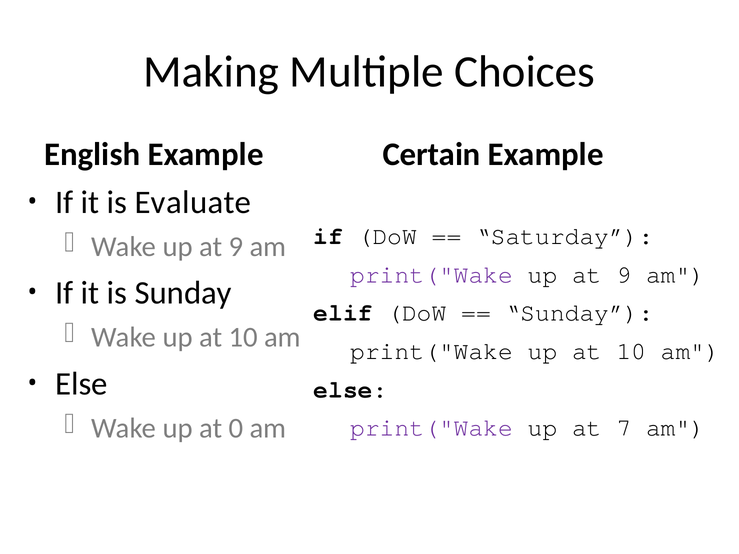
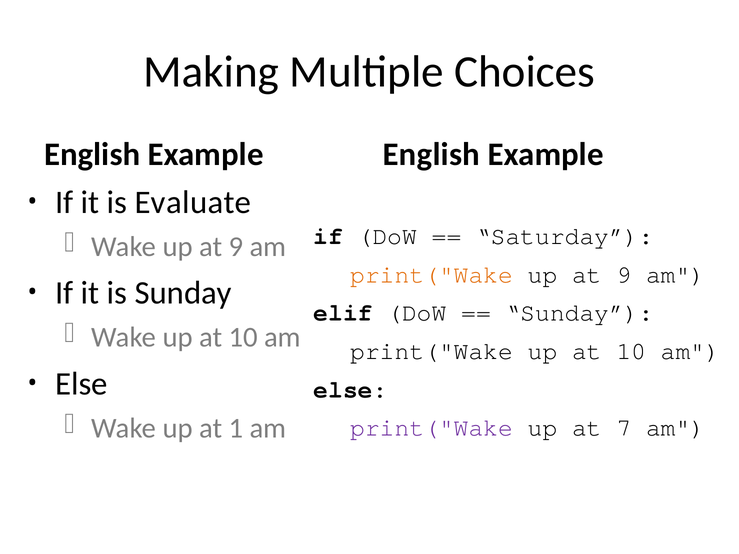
Certain: Certain -> English (431, 155)
print("Wake colour: purple -> orange (432, 275)
0: 0 -> 1 (236, 428)
